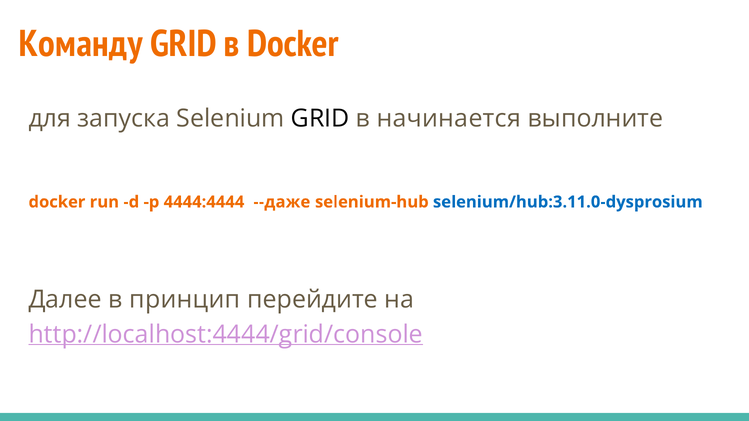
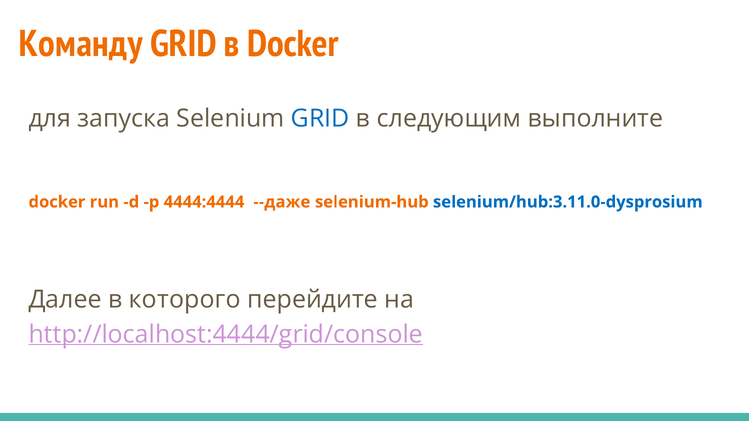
GRID colour: black -> blue (320, 119)
начинается: начинается -> следующим (449, 119)
принцип: принцип -> которого (185, 300)
